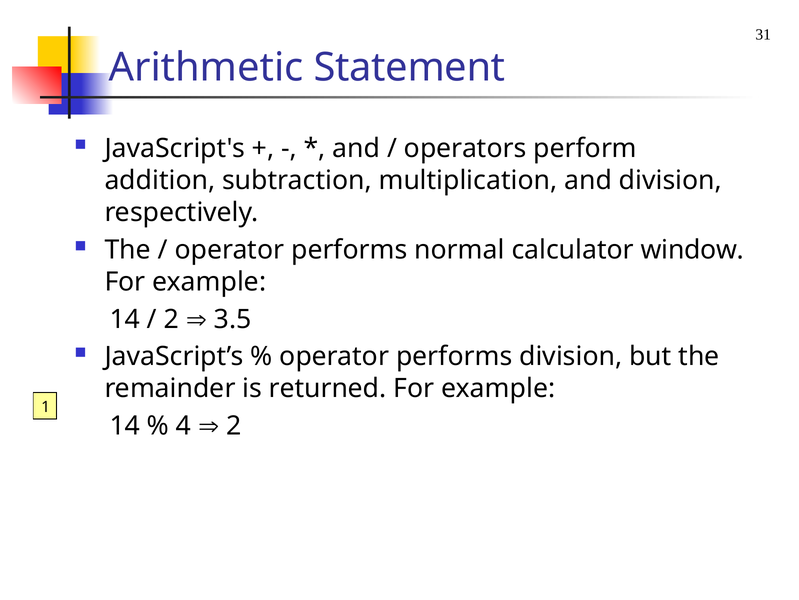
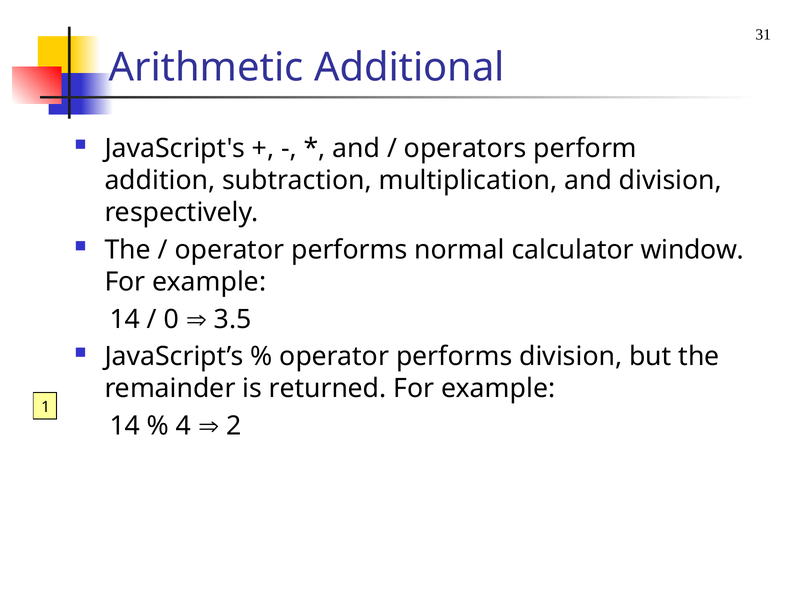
Statement: Statement -> Additional (409, 67)
2: 2 -> 0 (171, 319)
